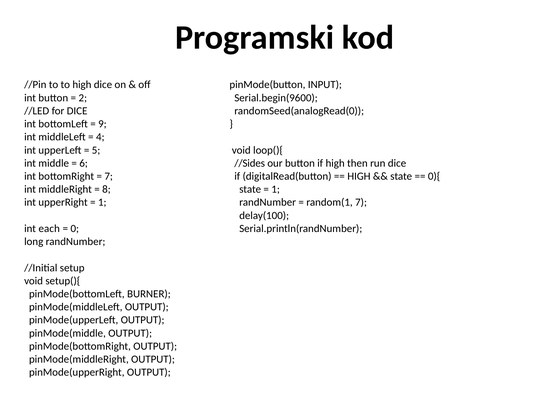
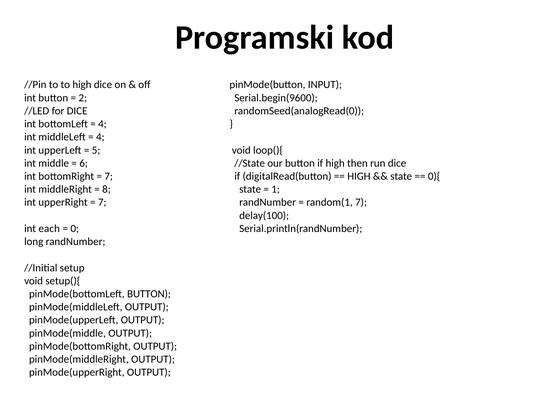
9: 9 -> 4 (102, 124)
//Sides: //Sides -> //State (250, 163)
1: 1 -> 7 (102, 202)
pinMode(bottomLeft BURNER: BURNER -> BUTTON (149, 294)
